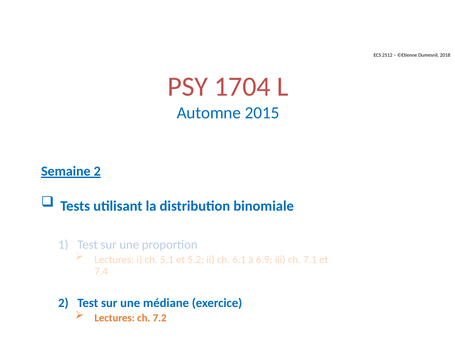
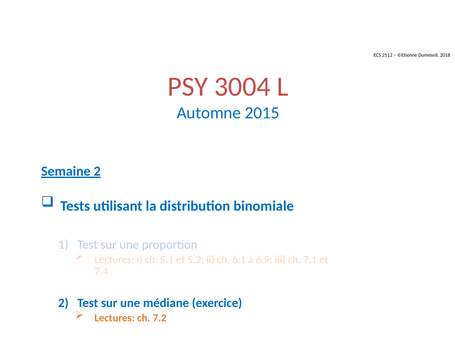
1704: 1704 -> 3004 (242, 87)
